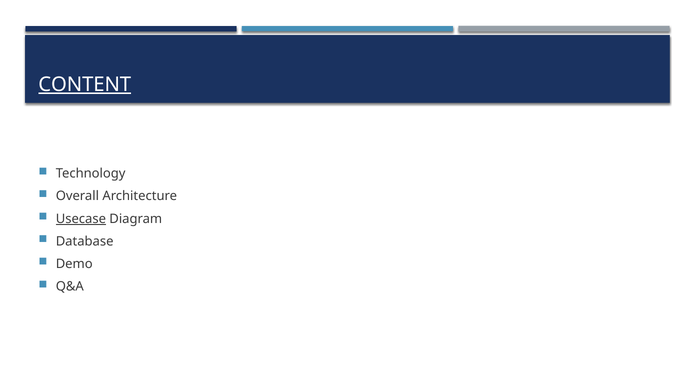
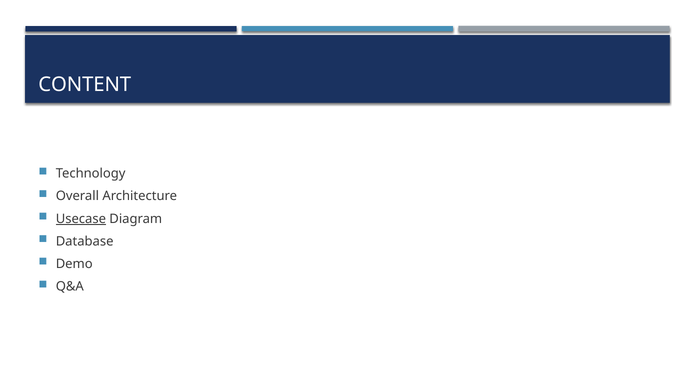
CONTENT underline: present -> none (85, 84)
